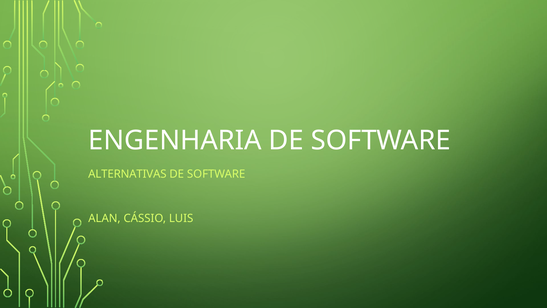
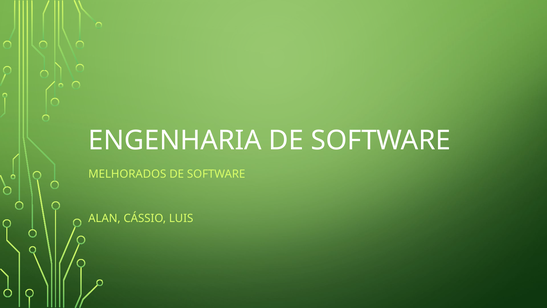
ALTERNATIVAS: ALTERNATIVAS -> MELHORADOS (127, 174)
